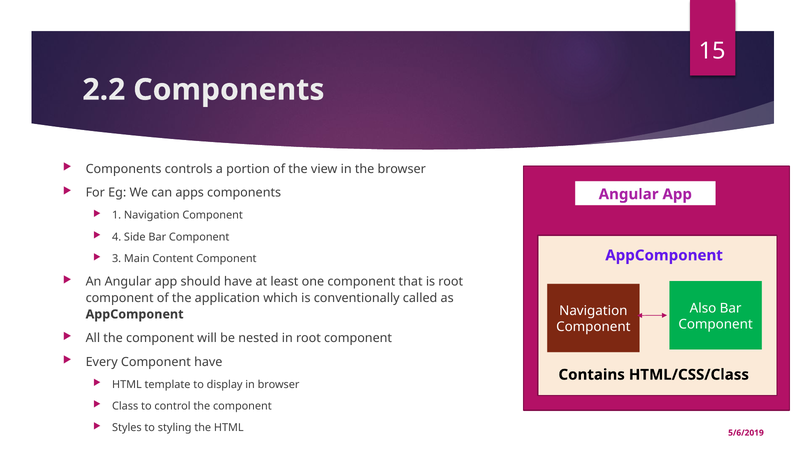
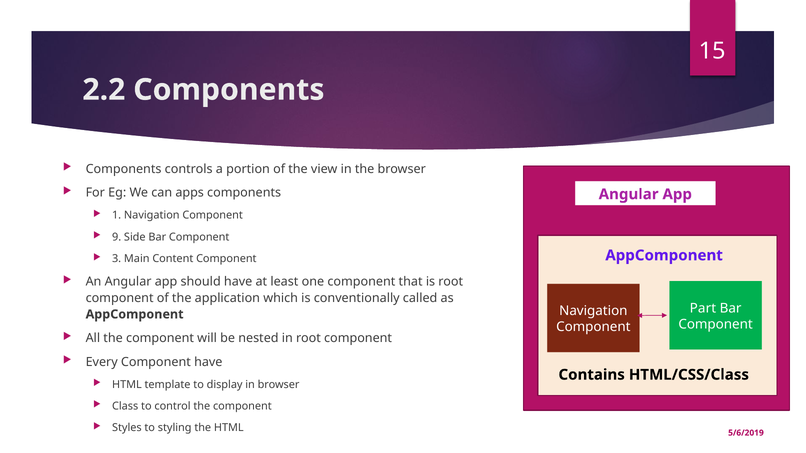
4: 4 -> 9 (117, 237)
Also: Also -> Part (703, 308)
